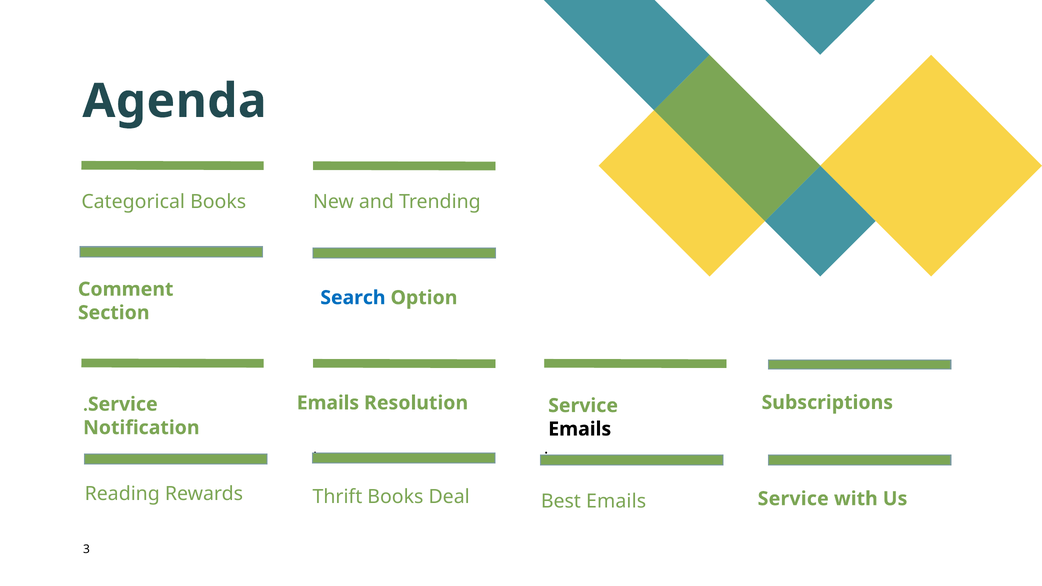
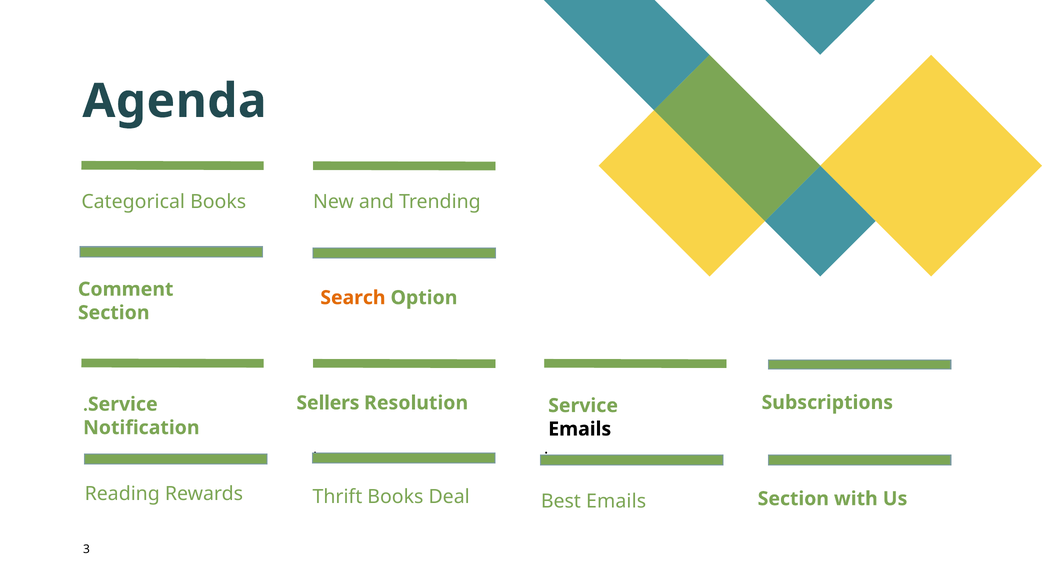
Search colour: blue -> orange (353, 298)
Emails: Emails -> Sellers (328, 403)
Service: Service -> Section (793, 499)
